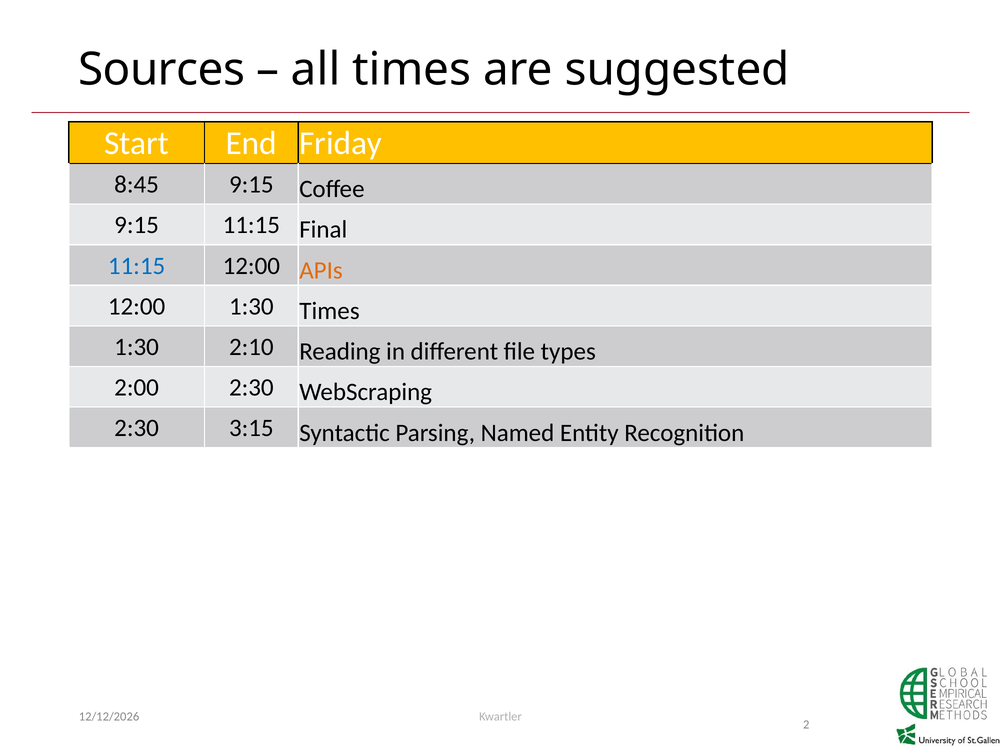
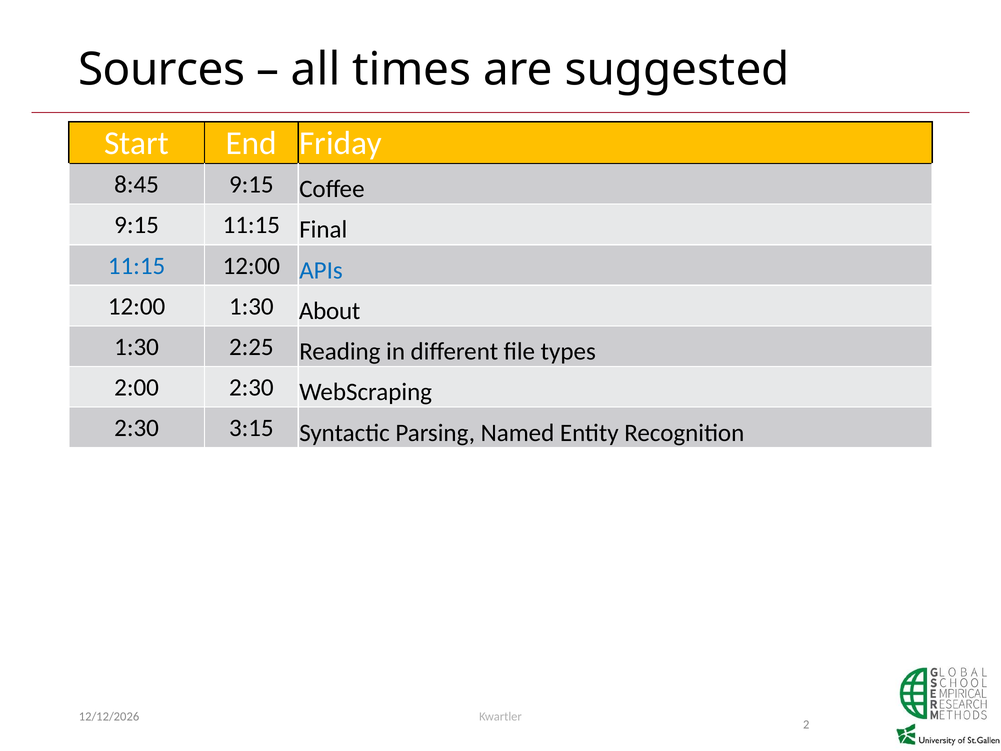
APIs colour: orange -> blue (321, 270)
1:30 Times: Times -> About (330, 311)
2:10: 2:10 -> 2:25 (251, 347)
